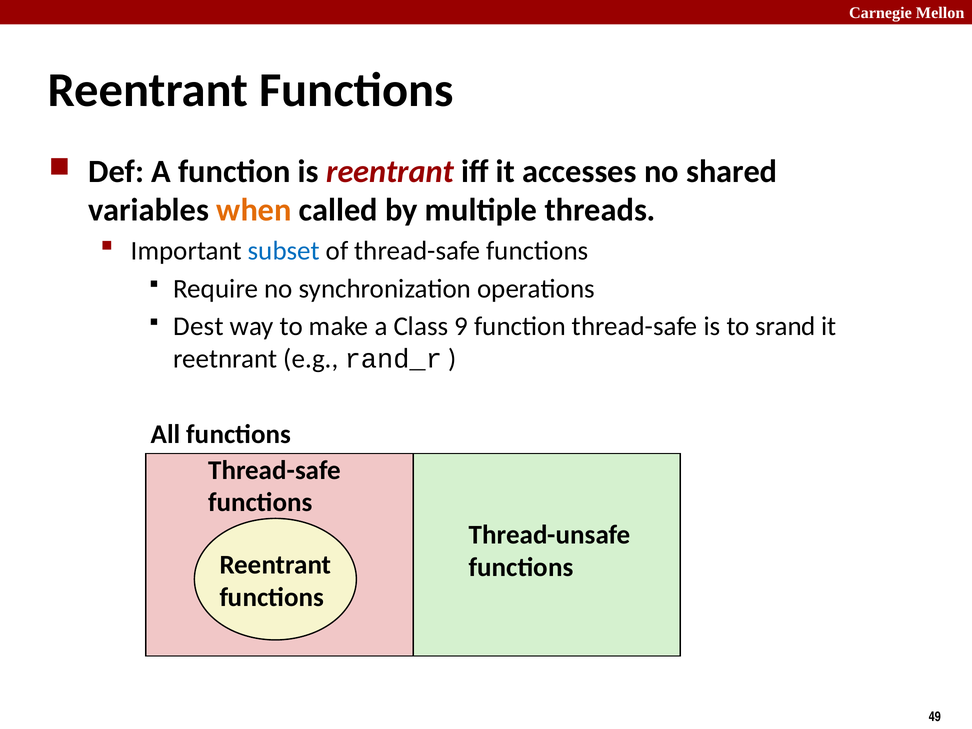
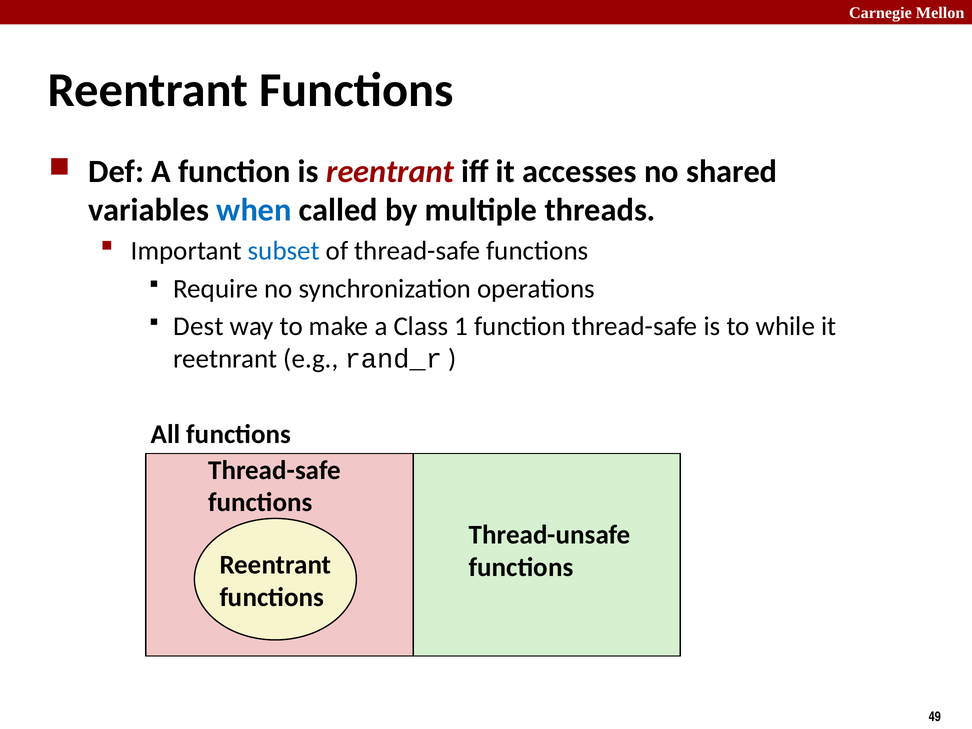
when colour: orange -> blue (254, 210)
9: 9 -> 1 (461, 327)
srand: srand -> while (785, 327)
